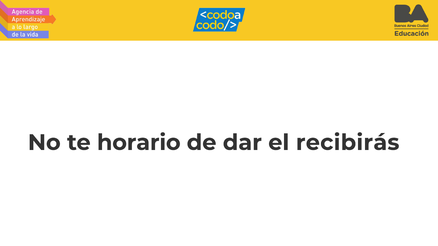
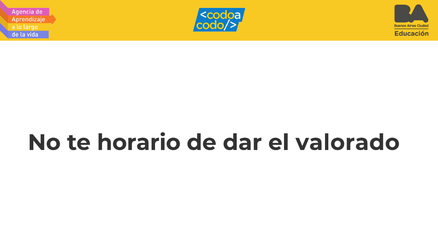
recibirás: recibirás -> valorado (348, 143)
